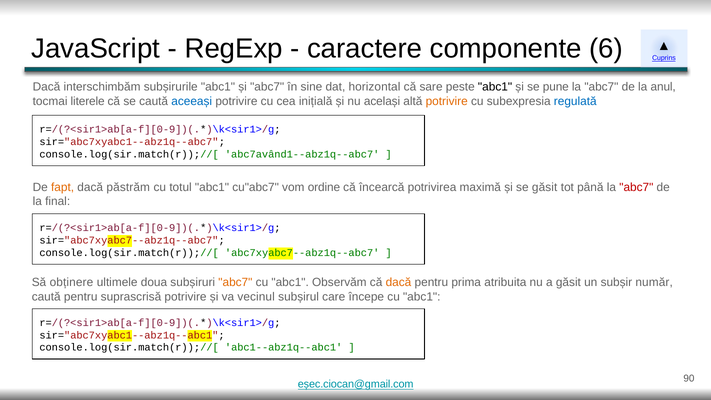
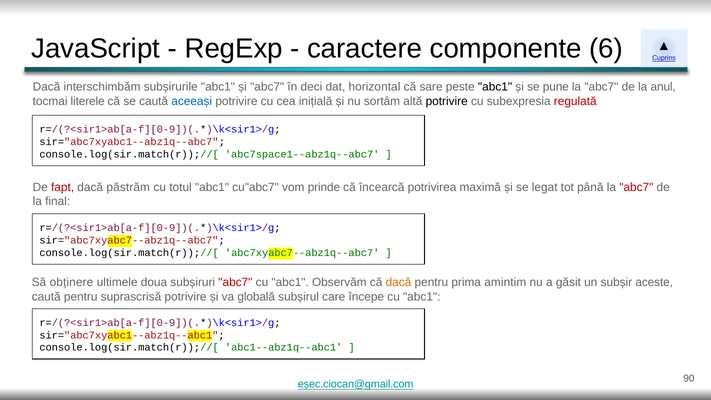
sine: sine -> deci (311, 87)
același: același -> sortâm (382, 101)
potrivire colour: orange -> black (447, 101)
regulată colour: blue -> red (575, 101)
abc7având1--abz1q--abc7: abc7având1--abz1q--abc7 -> abc7space1--abz1q--abc7 (302, 154)
fapt colour: orange -> red (63, 187)
ordine: ordine -> prinde (324, 187)
se găsit: găsit -> legat (545, 187)
abc7 colour: orange -> red (235, 282)
atribuita: atribuita -> amintim (505, 282)
număr: număr -> aceste (654, 282)
vecinul: vecinul -> globală (256, 297)
